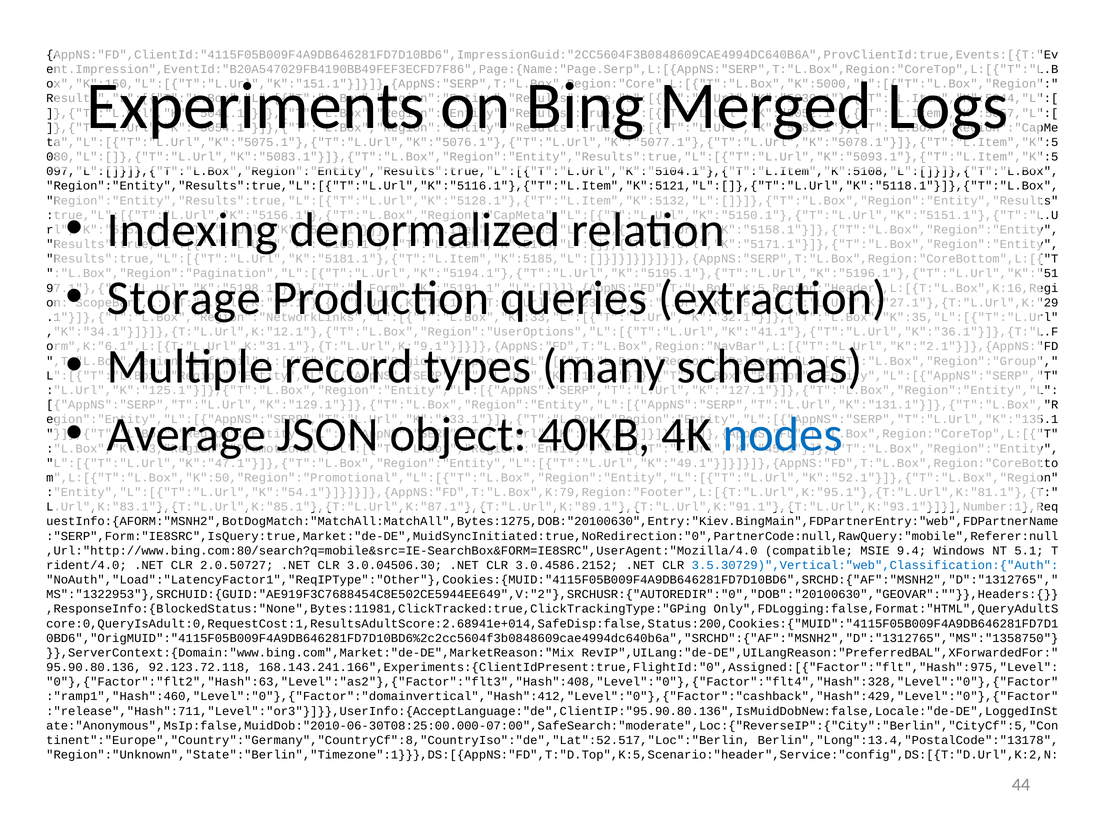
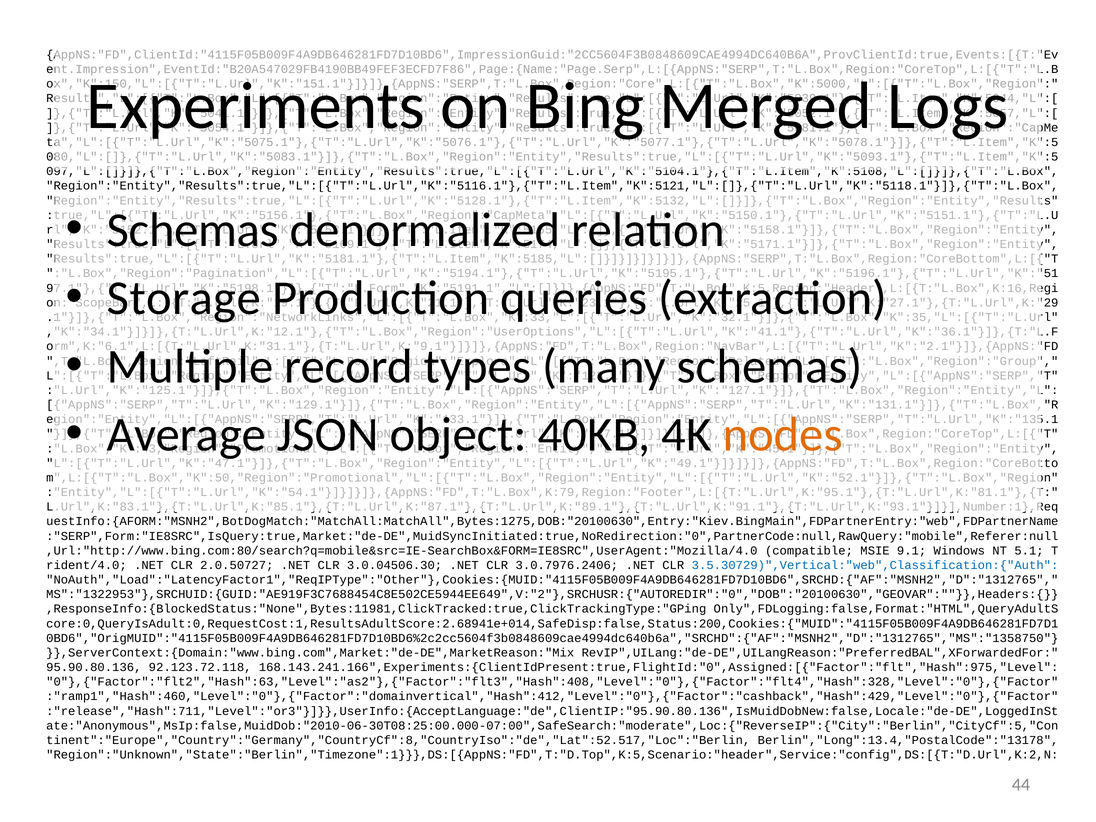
Indexing: Indexing -> Schemas (193, 230)
nodes colour: blue -> orange (783, 435)
9.4: 9.4 -> 9.1 (912, 551)
3.0.4586.2152: 3.0.4586.2152 -> 3.0.7976.2406 (567, 565)
